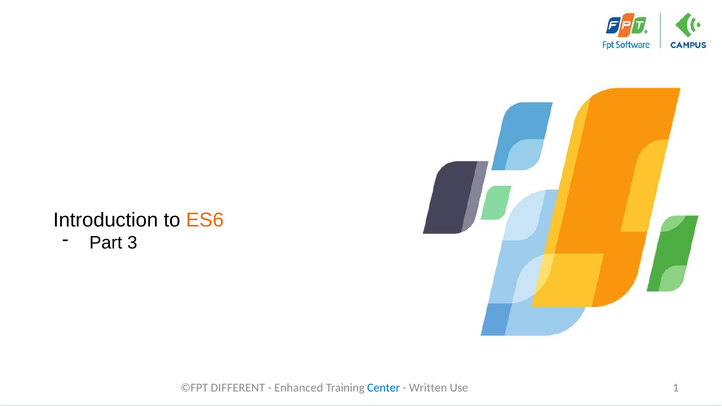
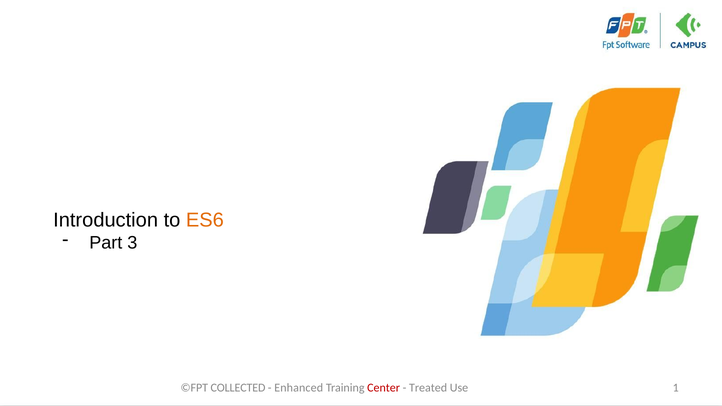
DIFFERENT: DIFFERENT -> COLLECTED (238, 388)
Center colour: blue -> red (384, 388)
Written: Written -> Treated (428, 388)
